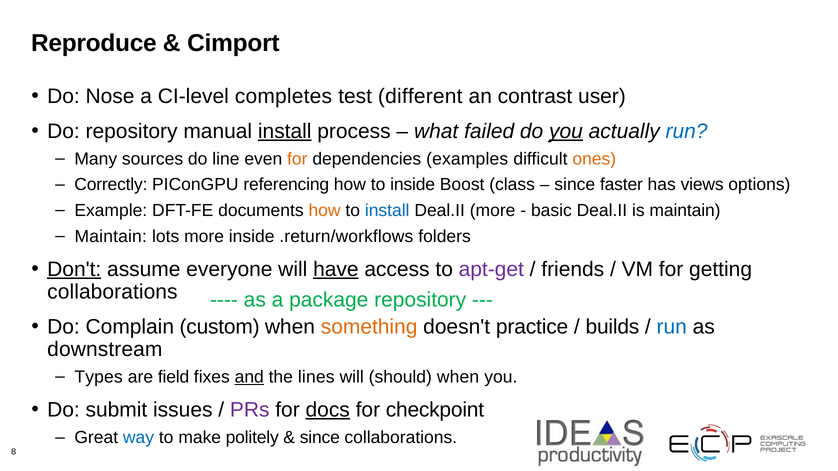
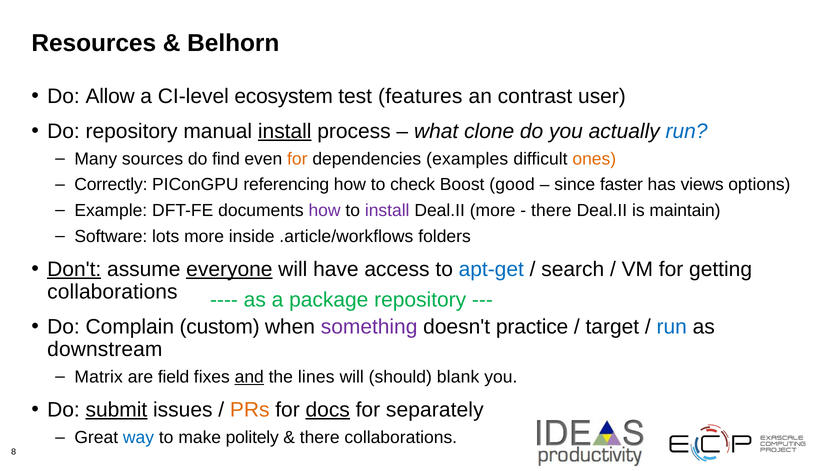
Reproduce: Reproduce -> Resources (94, 43)
Cimport: Cimport -> Belhorn (233, 43)
Nose: Nose -> Allow (110, 96)
completes: completes -> ecosystem (284, 96)
different: different -> features (420, 96)
failed: failed -> clone (489, 131)
you underline: present -> none (566, 131)
line: line -> find (226, 159)
to inside: inside -> check (413, 185)
class: class -> good (512, 185)
how colour: orange -> purple (325, 211)
install colour: blue -> purple (387, 211)
basic: basic -> there (551, 211)
Maintain: Maintain -> Software (111, 237)
.return/workflows: .return/workflows -> .article/workflows (346, 237)
everyone underline: none -> present (229, 269)
have underline: present -> none (336, 269)
apt-get colour: purple -> blue (491, 269)
friends: friends -> search (573, 269)
something colour: orange -> purple (369, 327)
builds: builds -> target (612, 327)
Types: Types -> Matrix (99, 377)
should when: when -> blank (458, 377)
submit underline: none -> present (116, 410)
PRs colour: purple -> orange (250, 410)
checkpoint: checkpoint -> separately (435, 410)
since: since -> there (320, 438)
